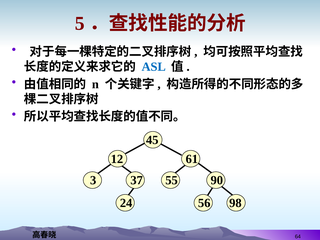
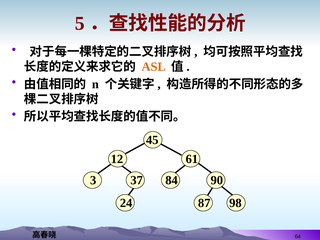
ASL colour: blue -> orange (154, 67)
55: 55 -> 84 (172, 180)
56: 56 -> 87 (204, 203)
